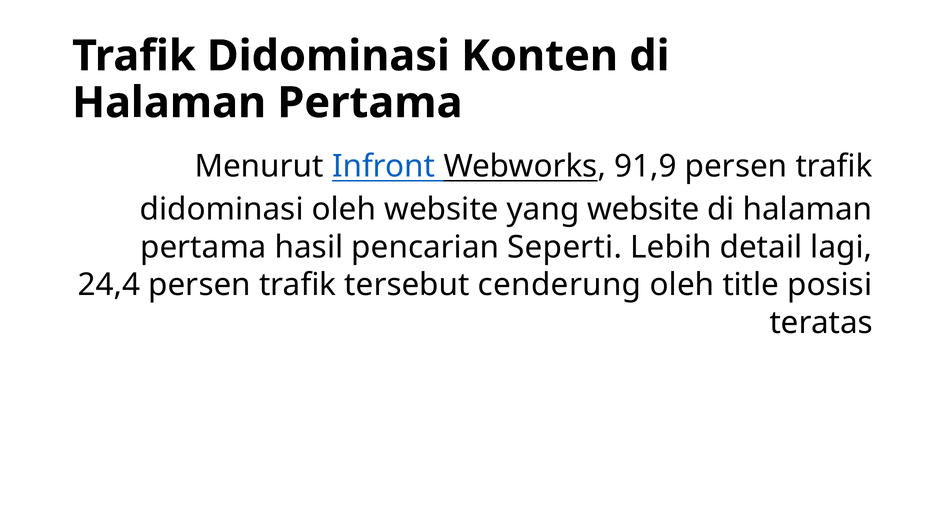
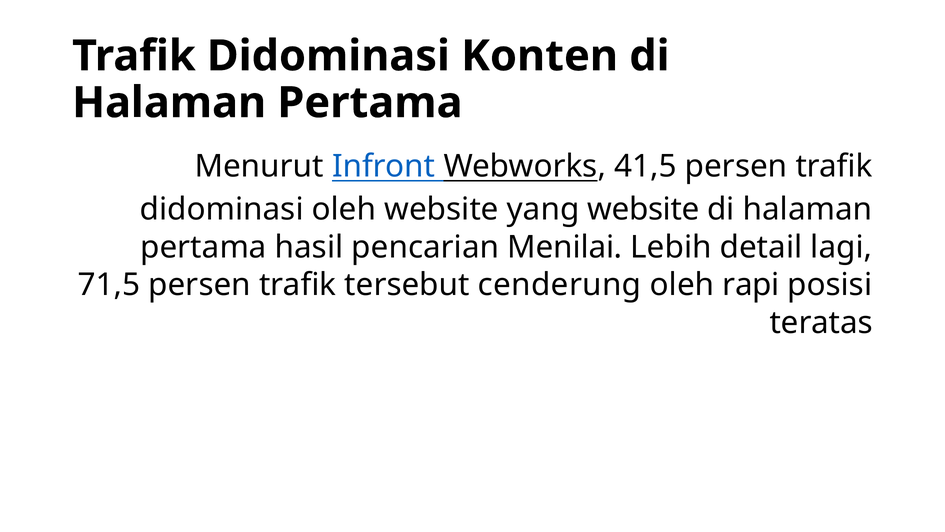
91,9: 91,9 -> 41,5 (645, 166)
Seperti: Seperti -> Menilai (565, 247)
24,4: 24,4 -> 71,5 (109, 285)
title: title -> rapi (751, 285)
